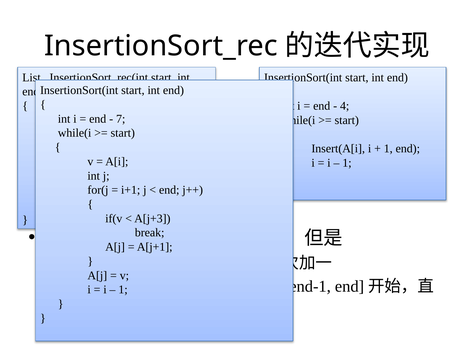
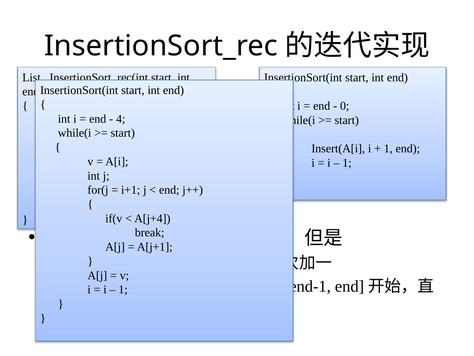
4: 4 -> 0 (345, 106)
7: 7 -> 4 (121, 119)
A[j+3: A[j+3 -> A[j+4 (152, 218)
